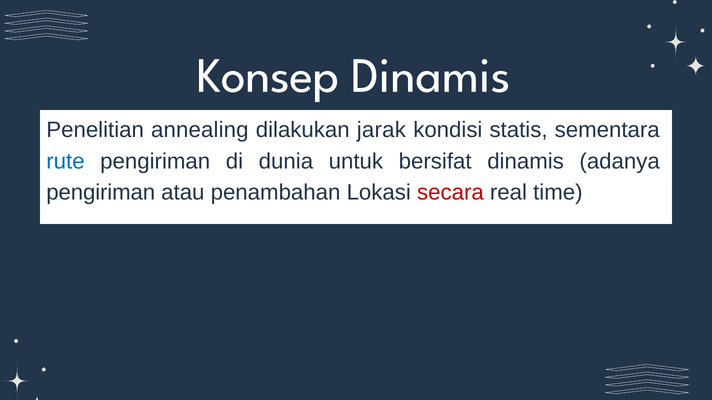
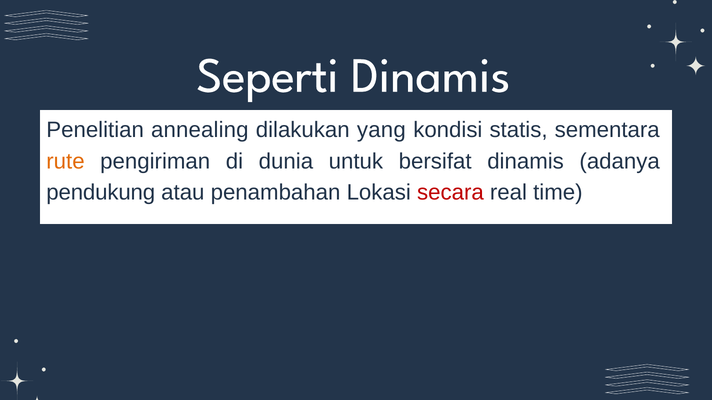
Konsep: Konsep -> Seperti (268, 76)
jarak: jarak -> yang (381, 130)
rute colour: blue -> orange (65, 161)
pengiriman: pengiriman -> pendukung (101, 193)
